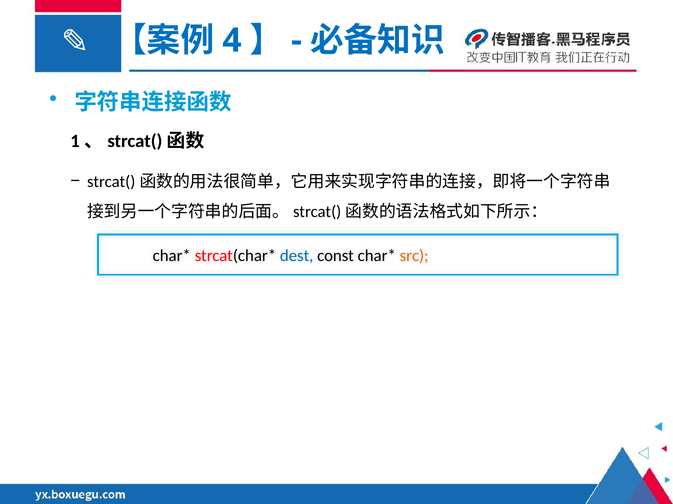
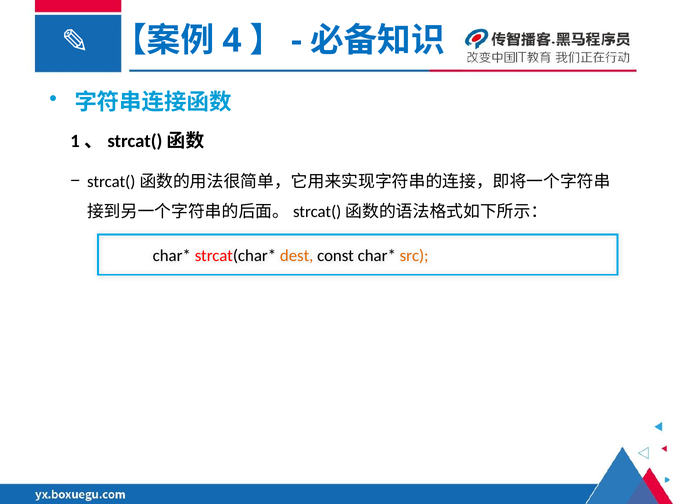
dest colour: blue -> orange (297, 256)
